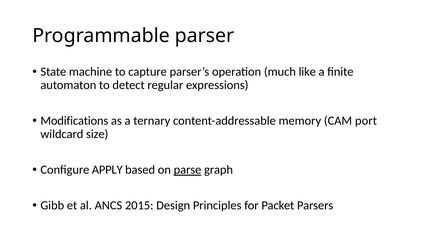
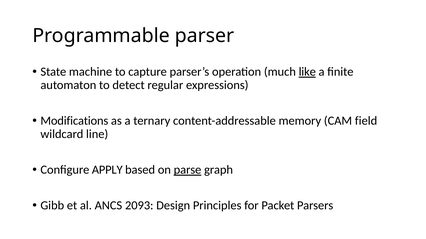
like underline: none -> present (307, 72)
port: port -> field (366, 121)
size: size -> line (97, 135)
2015: 2015 -> 2093 (139, 206)
